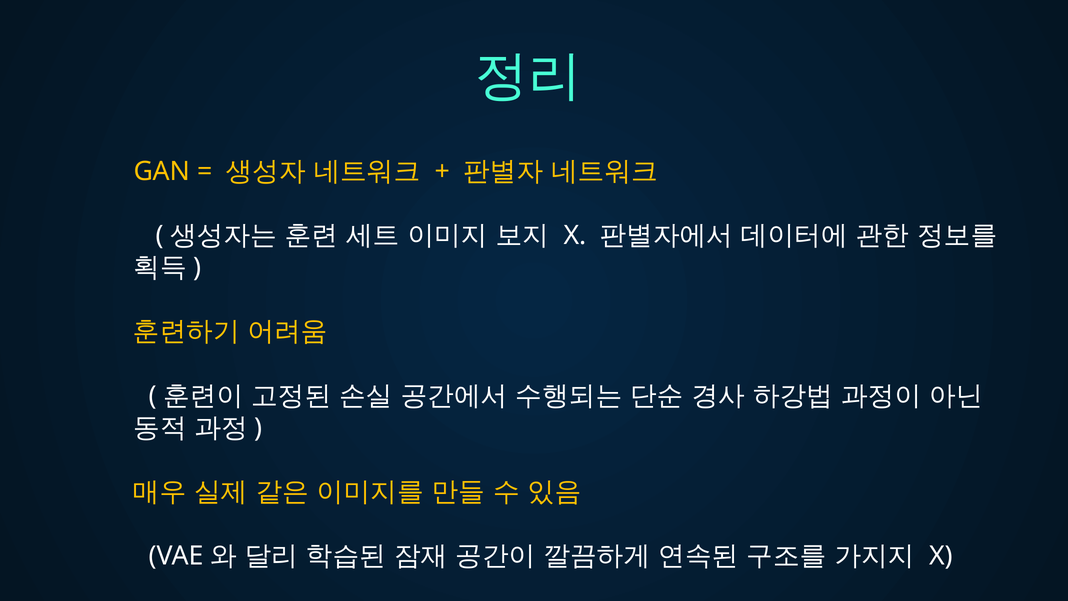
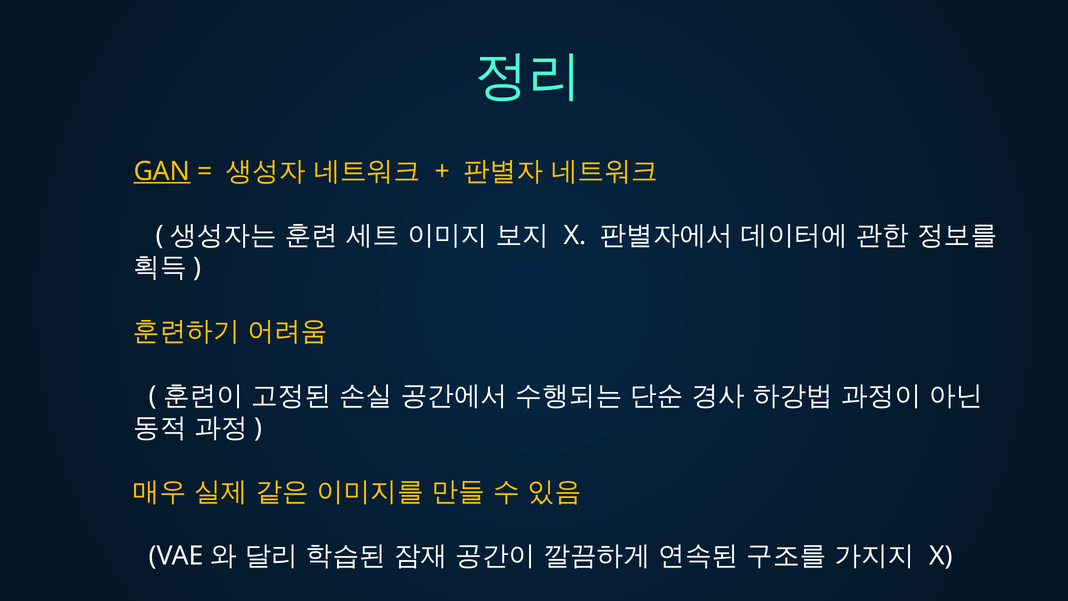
GAN underline: none -> present (162, 171)
